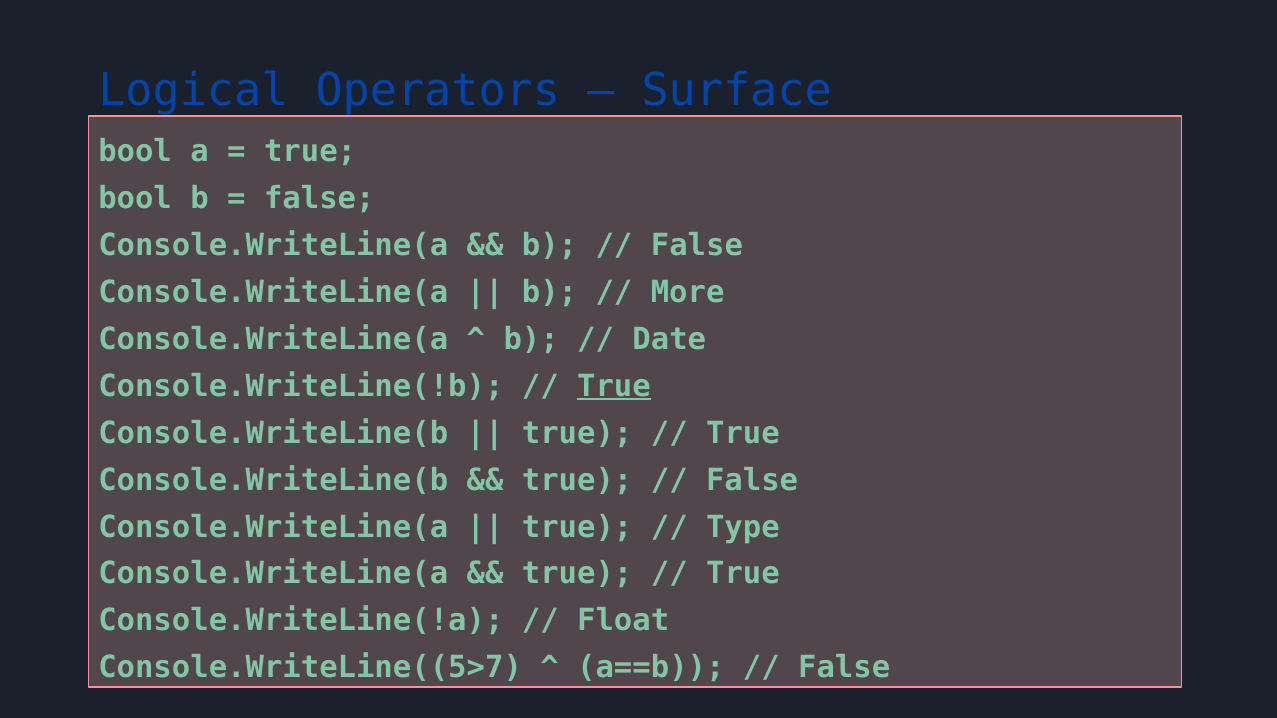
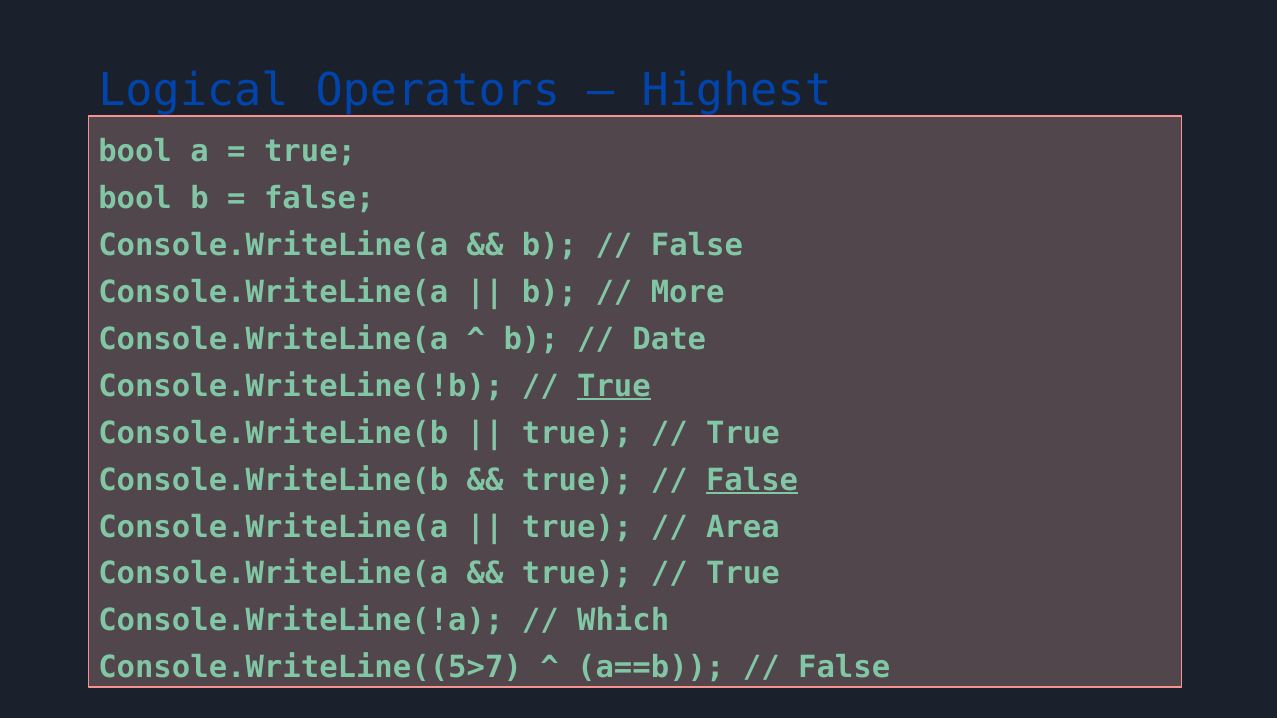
Surface: Surface -> Highest (737, 90)
False underline: none -> present (752, 480)
Type: Type -> Area (743, 527)
Float: Float -> Which (623, 621)
